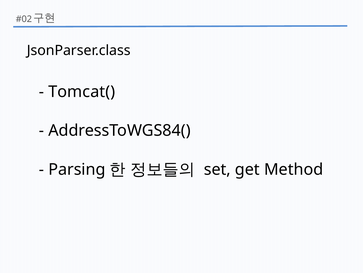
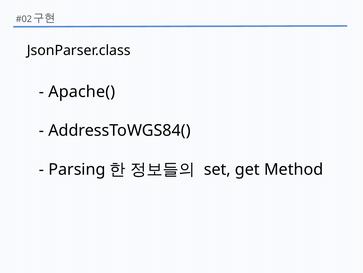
Tomcat(: Tomcat( -> Apache( (82, 92)
